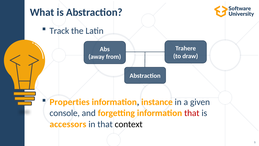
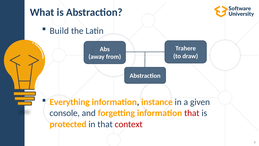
Track: Track -> Build (59, 31)
Properties: Properties -> Everything (70, 102)
accessors: accessors -> protected (68, 124)
context colour: black -> red (129, 124)
